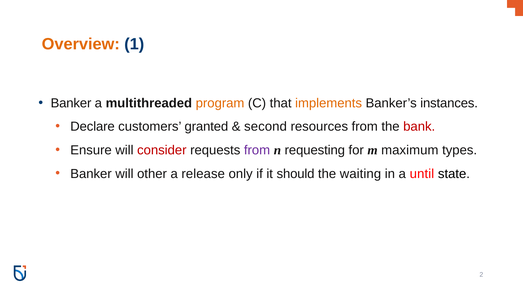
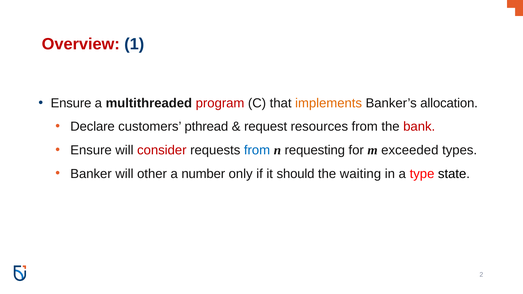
Overview colour: orange -> red (81, 44)
Banker: Banker -> Ensure (71, 103)
program colour: orange -> red (220, 103)
instances: instances -> allocation (449, 103)
granted: granted -> pthread (206, 127)
second: second -> request (266, 127)
from colour: purple -> blue (257, 150)
maximum: maximum -> exceeded (410, 150)
release: release -> number (203, 174)
until: until -> type (422, 174)
